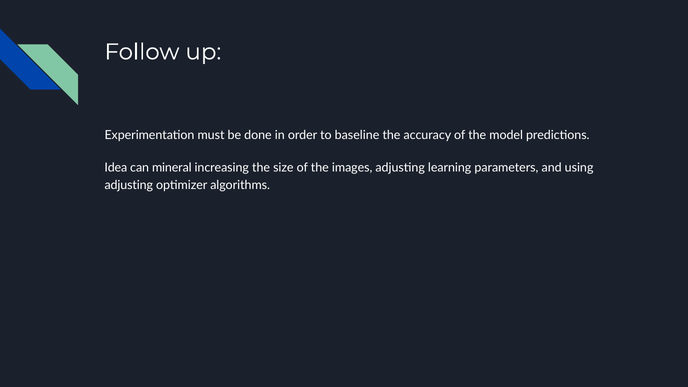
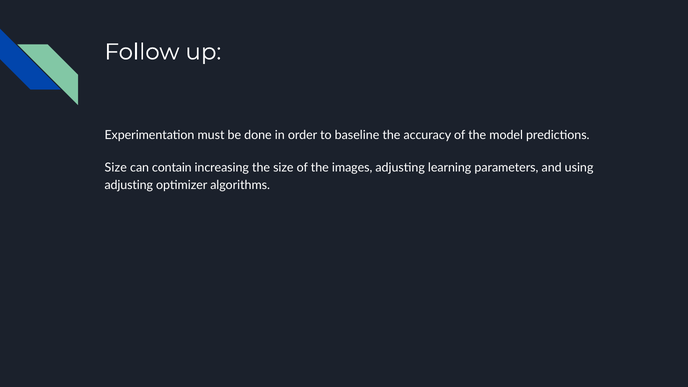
Idea: Idea -> Size (116, 168)
mineral: mineral -> contain (172, 168)
